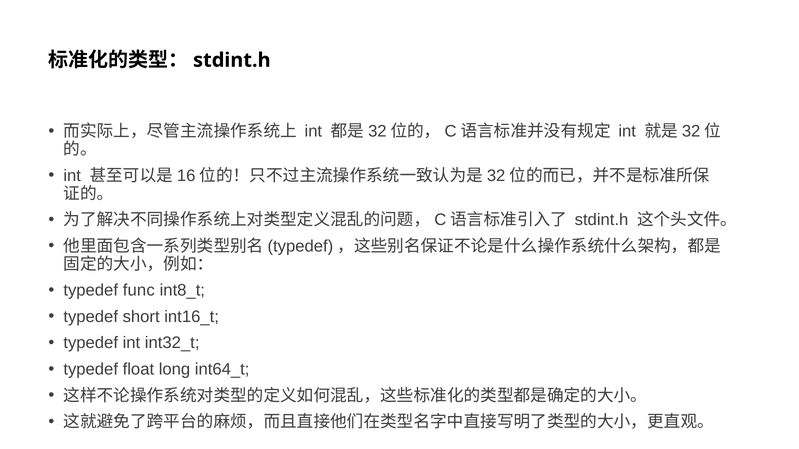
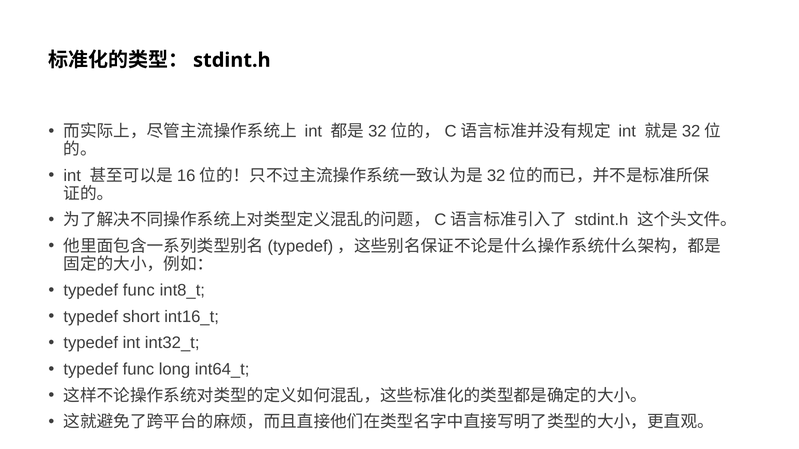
float: float -> func (138, 370)
